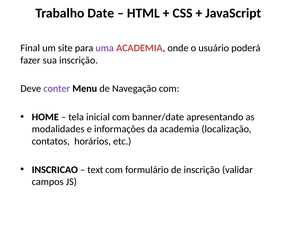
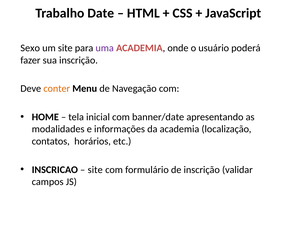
Final: Final -> Sexo (30, 48)
conter colour: purple -> orange (57, 89)
text: text -> site (95, 170)
